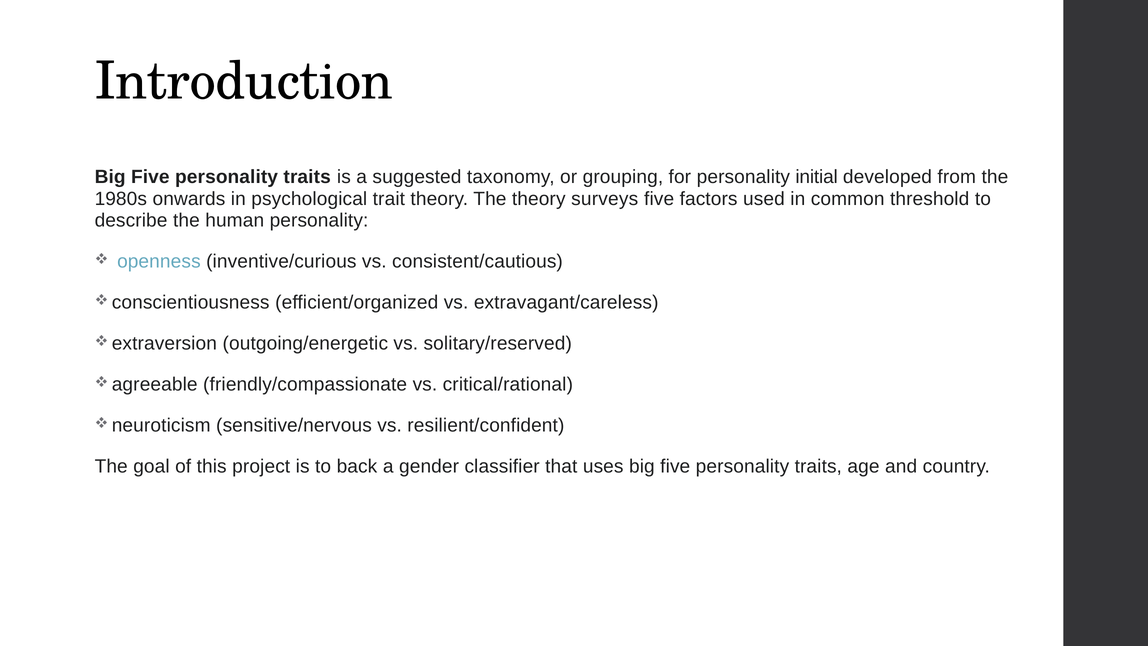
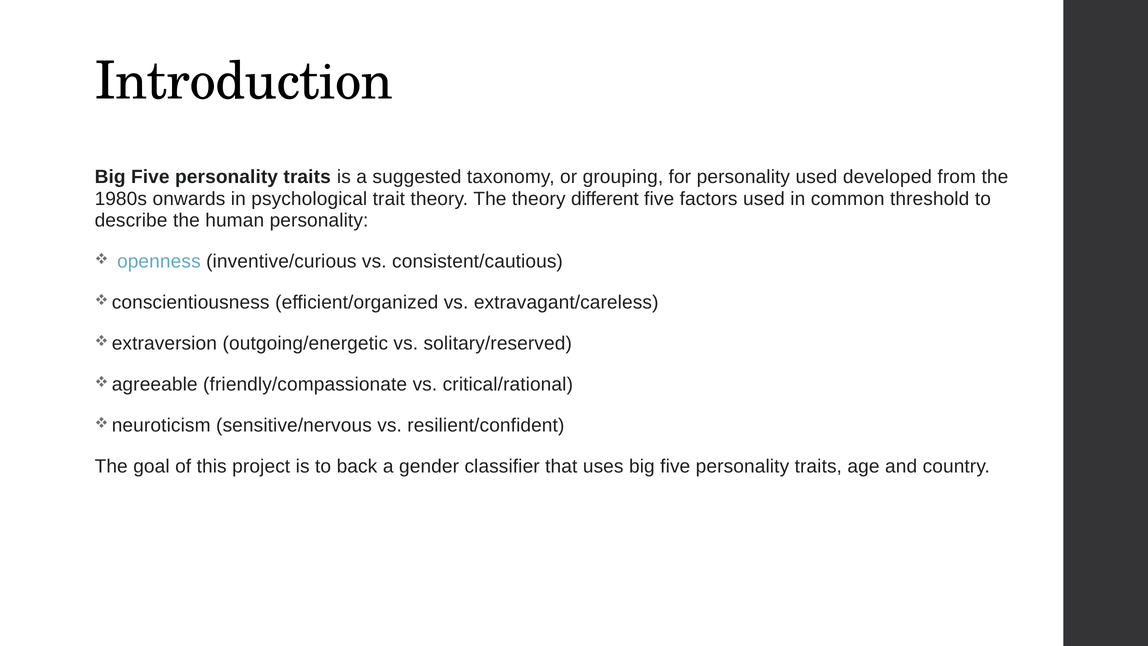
personality initial: initial -> used (816, 177)
surveys: surveys -> different (605, 199)
